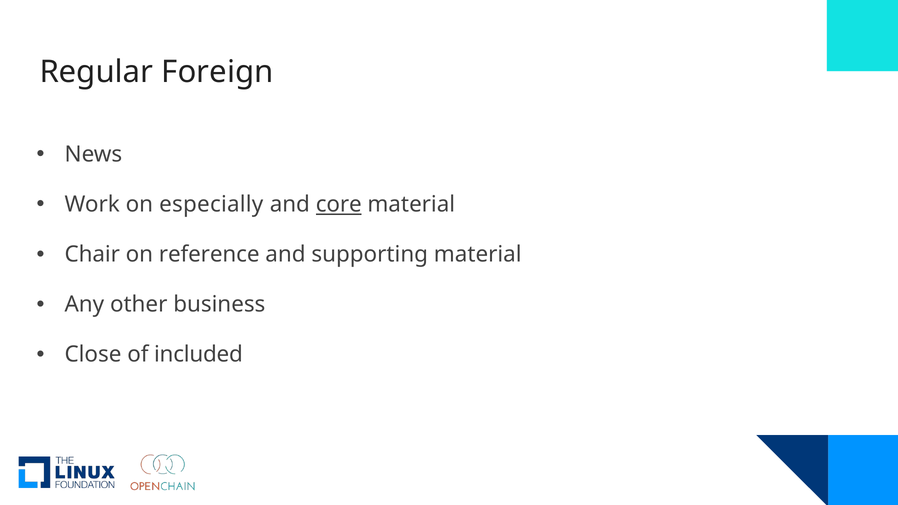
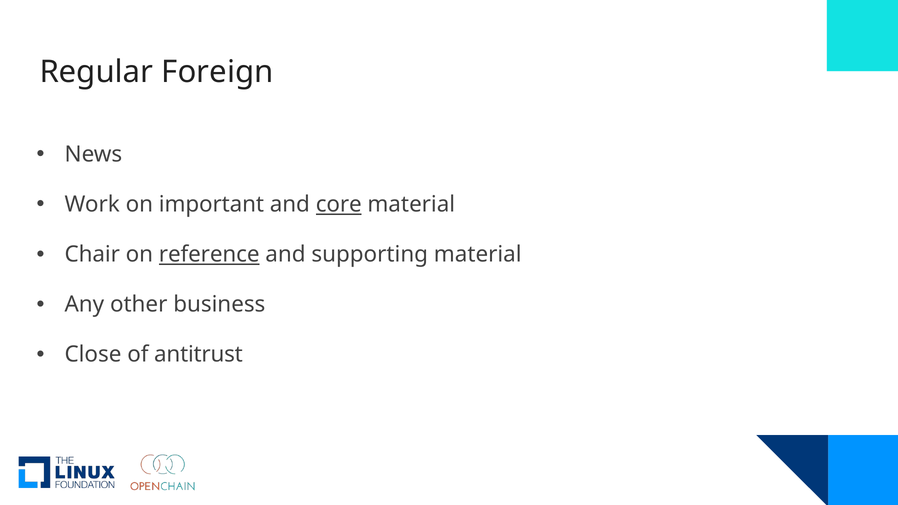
especially: especially -> important (211, 205)
reference underline: none -> present (209, 255)
included: included -> antitrust (198, 355)
